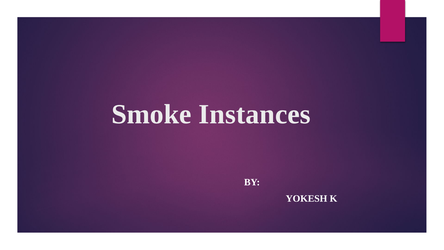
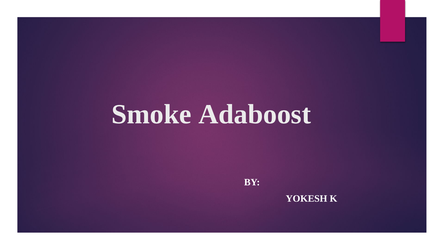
Instances: Instances -> Adaboost (255, 114)
